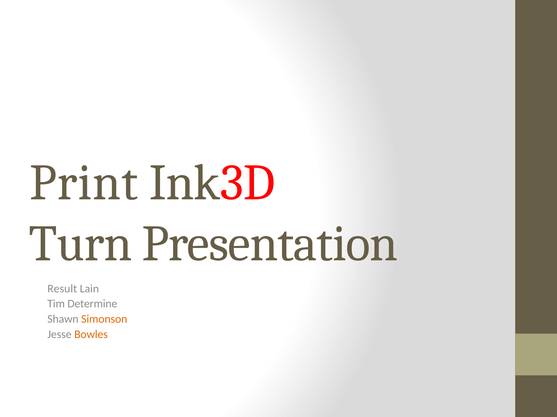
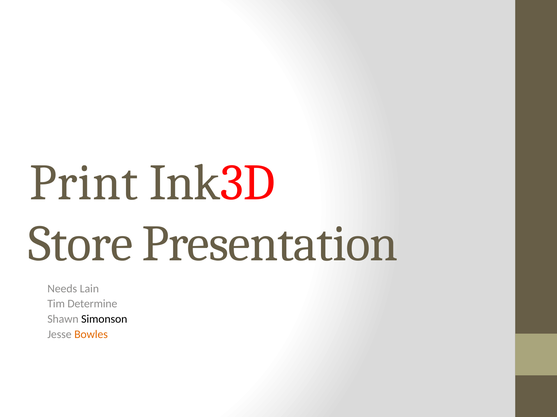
Turn: Turn -> Store (81, 244)
Result: Result -> Needs (62, 289)
Simonson colour: orange -> black (104, 320)
